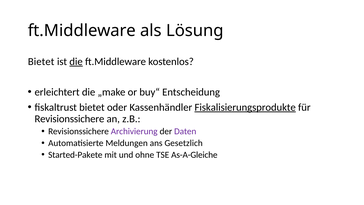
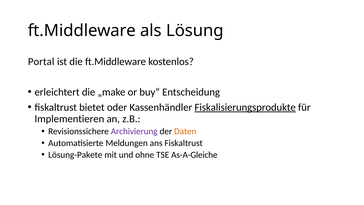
Bietet: Bietet -> Portal (41, 62)
die underline: present -> none (76, 62)
Revisionssichere: Revisionssichere -> Implementieren (69, 119)
Daten colour: purple -> orange (185, 131)
ans Gesetzlich: Gesetzlich -> Fiskaltrust (184, 143)
Started-Pakete: Started-Pakete -> Lösung-Pakete (75, 155)
